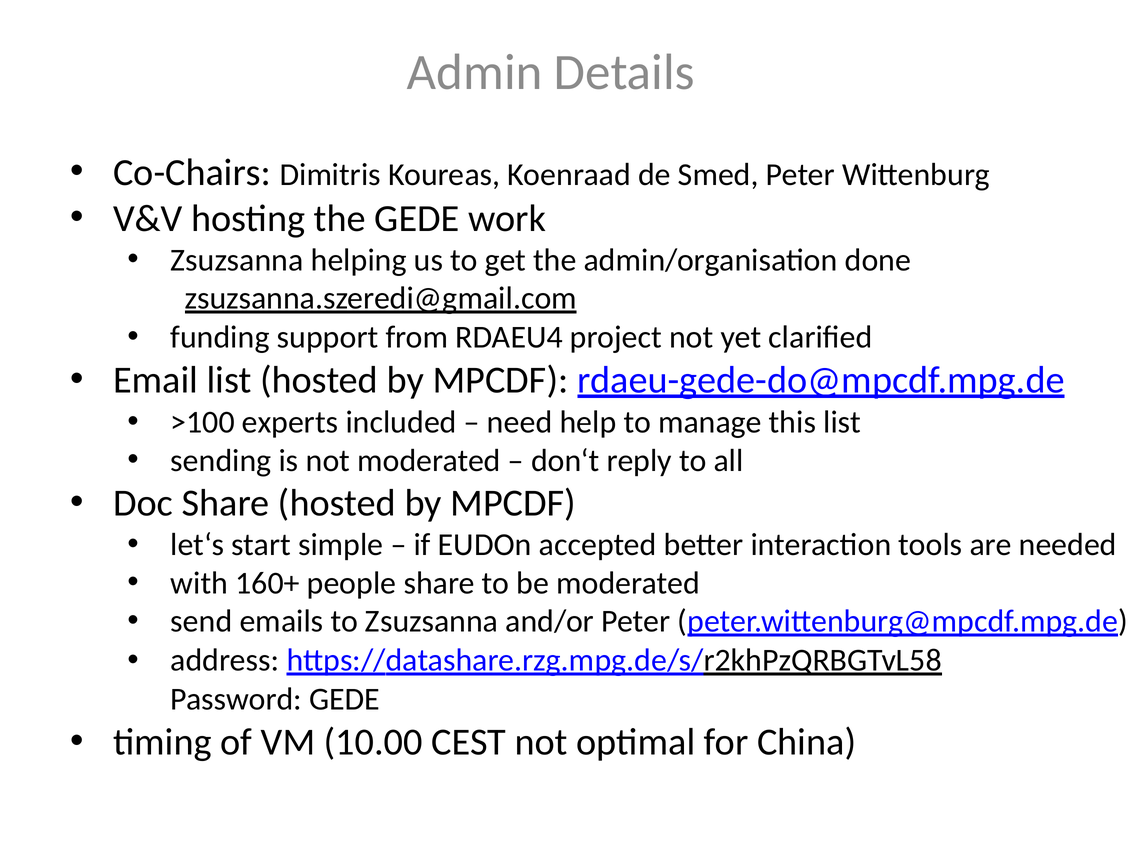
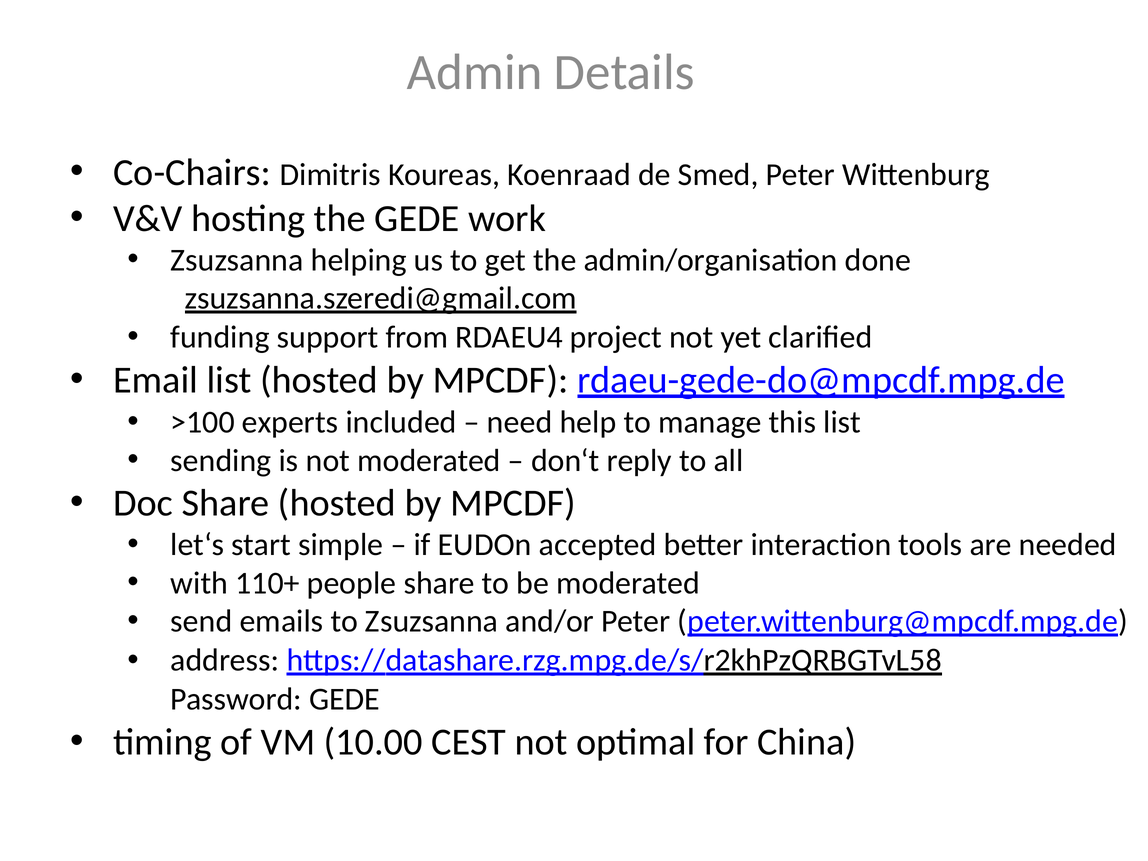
160+: 160+ -> 110+ (267, 583)
